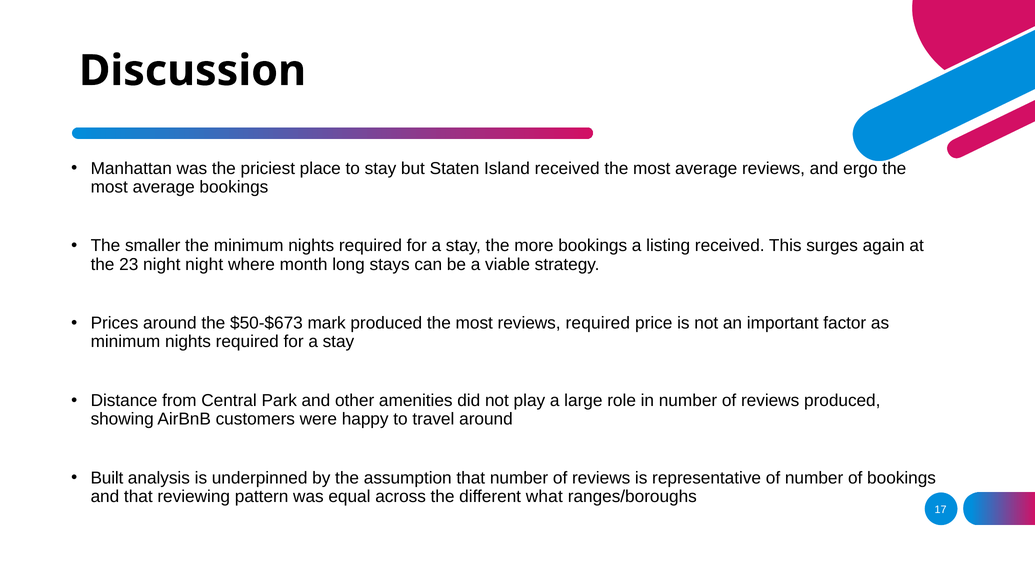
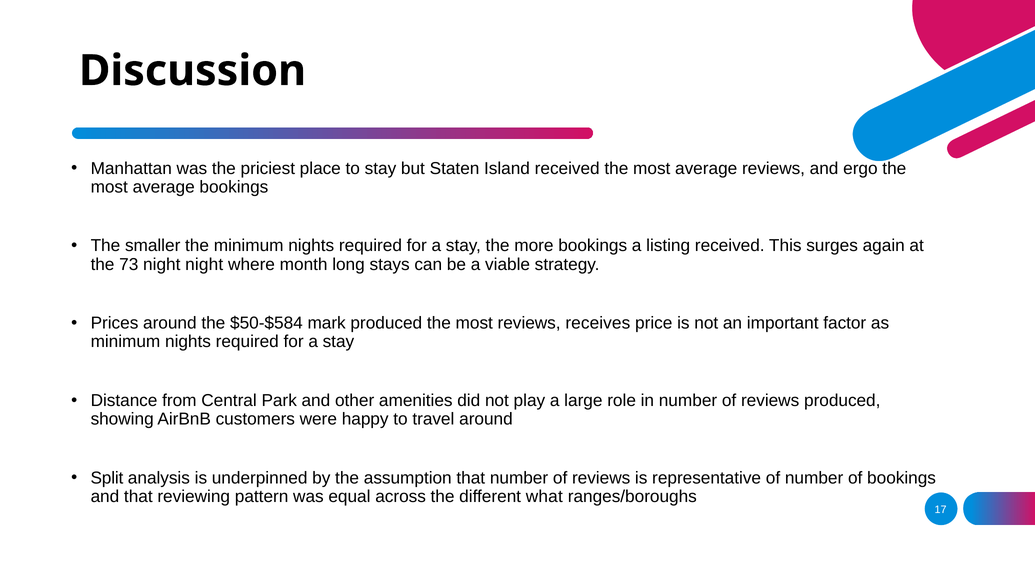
23: 23 -> 73 (129, 264)
$50-$673: $50-$673 -> $50-$584 (266, 323)
reviews required: required -> receives (598, 323)
Built: Built -> Split (107, 478)
